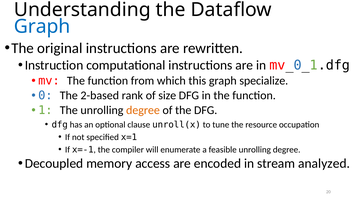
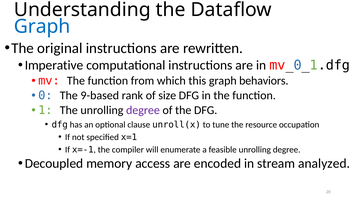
Instruction: Instruction -> Imperative (54, 65)
specialize: specialize -> behaviors (264, 81)
2-based: 2-based -> 9-based (100, 96)
degree colour: orange -> purple (143, 110)
